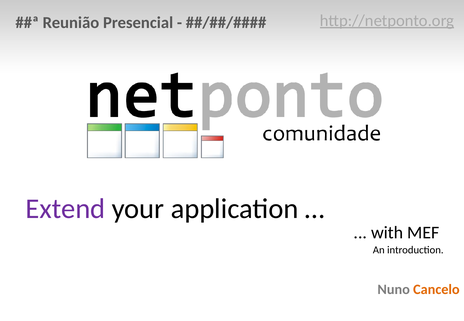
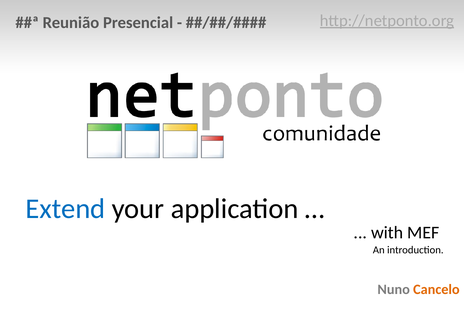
Extend colour: purple -> blue (65, 209)
